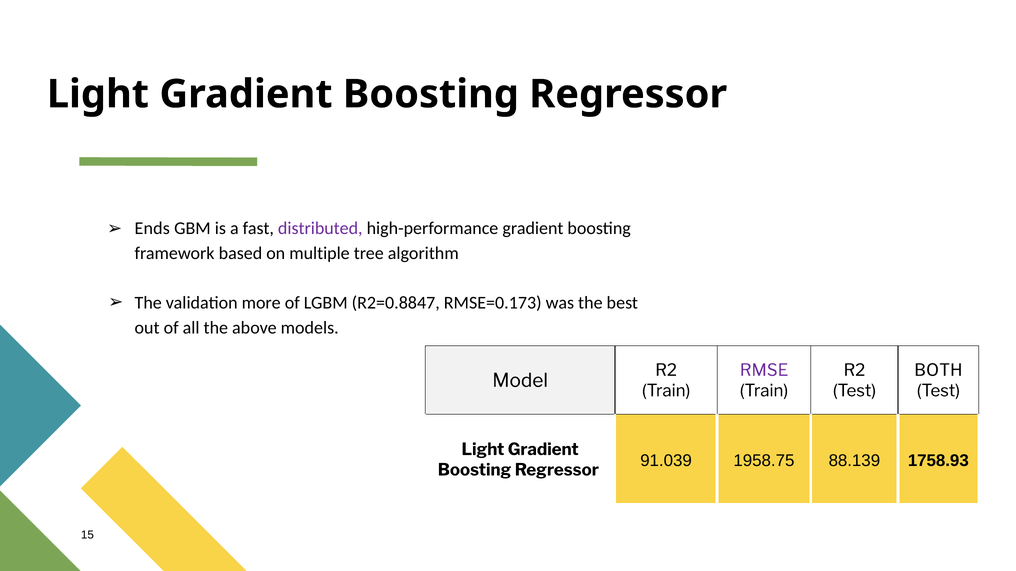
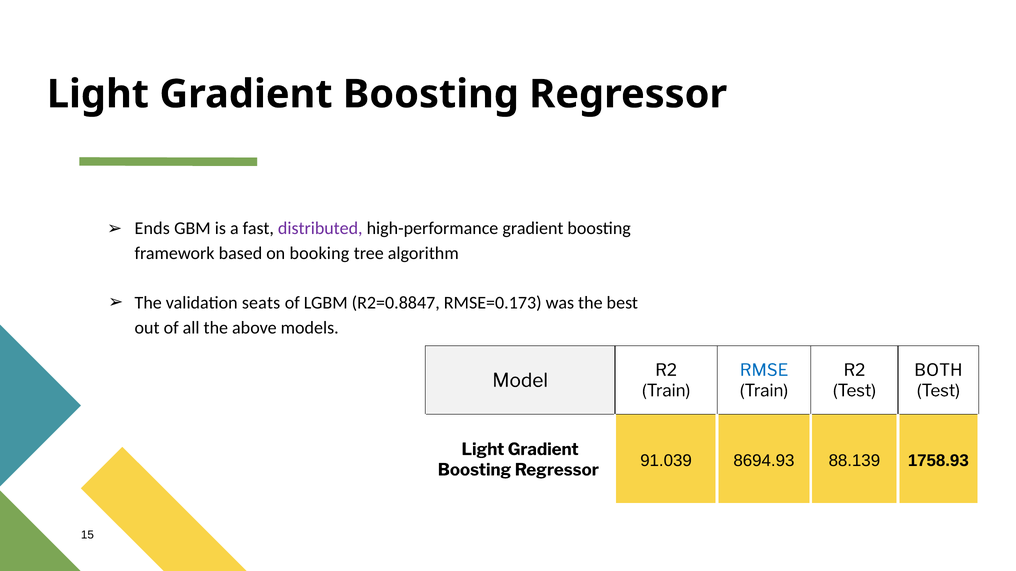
multiple: multiple -> booking (319, 253)
more: more -> seats (261, 303)
RMSE colour: purple -> blue (764, 371)
1958.75: 1958.75 -> 8694.93 (764, 461)
